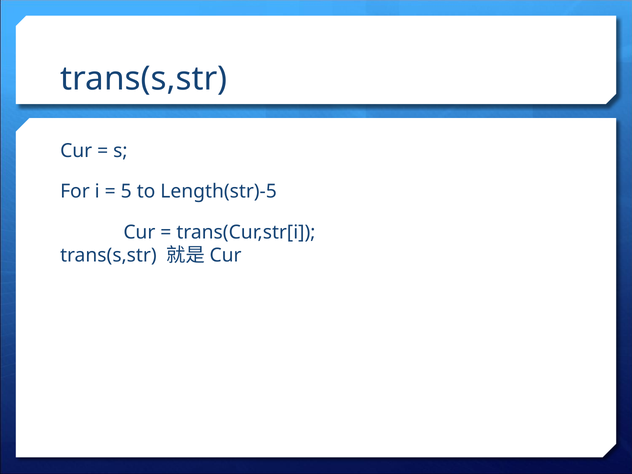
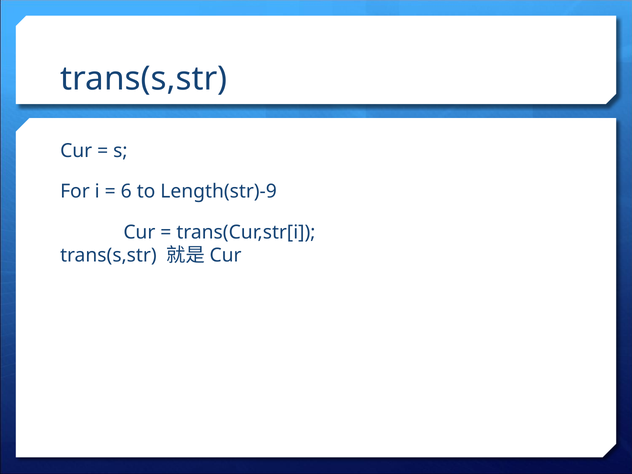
5: 5 -> 6 (126, 192)
Length(str)-5: Length(str)-5 -> Length(str)-9 (219, 192)
